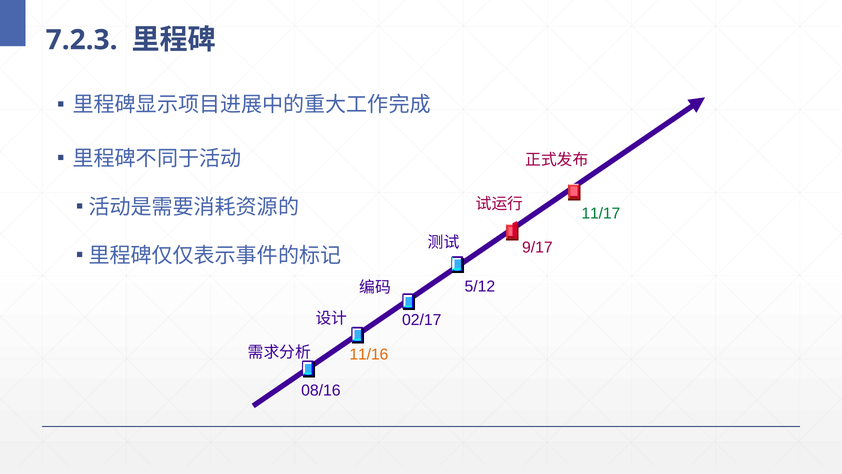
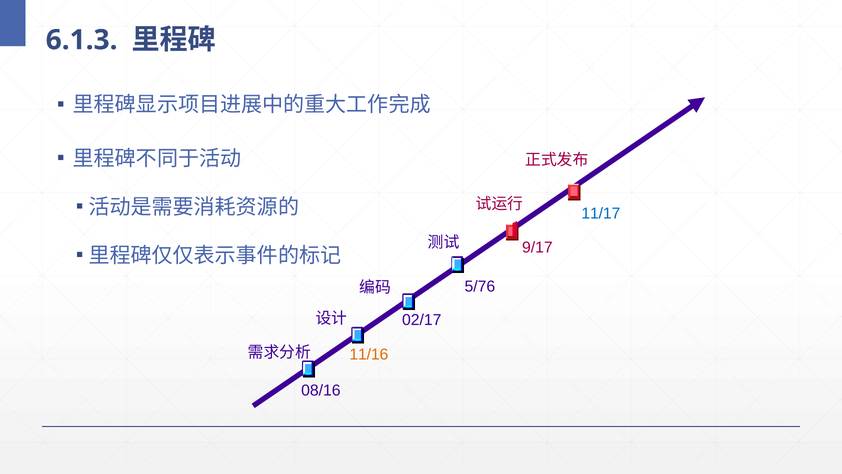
7.2.3: 7.2.3 -> 6.1.3 (82, 40)
11/17 colour: green -> blue (601, 213)
5/12: 5/12 -> 5/76 (480, 286)
